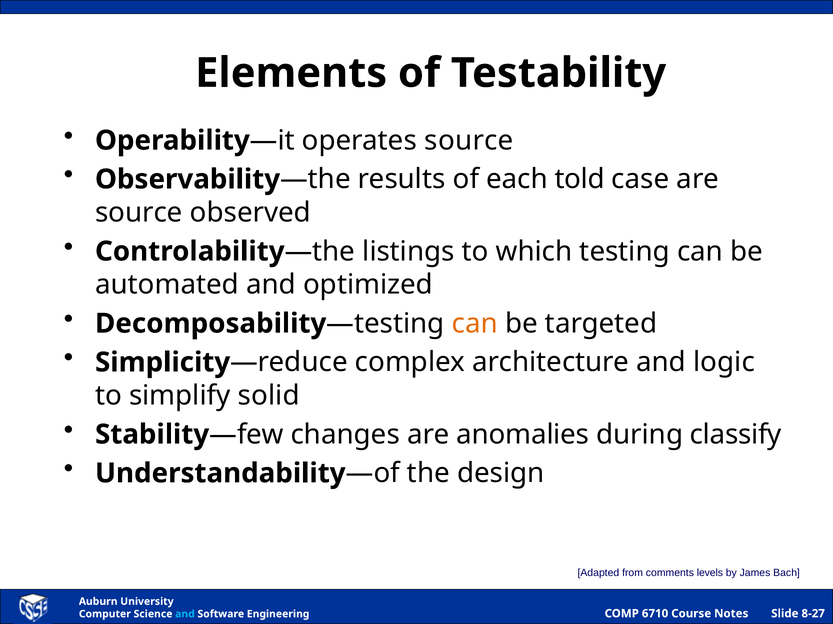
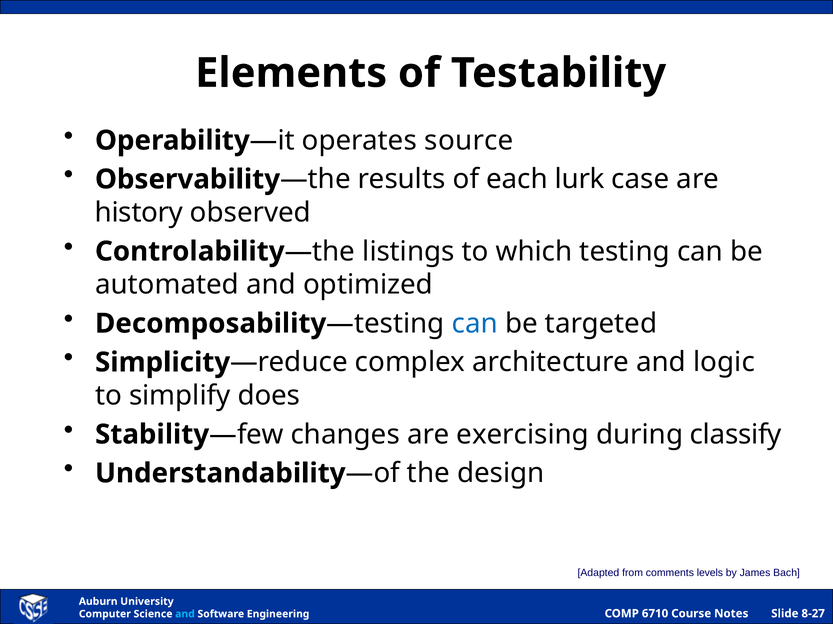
told: told -> lurk (580, 180)
source: source -> history (139, 213)
can colour: orange -> blue (475, 324)
solid: solid -> does (269, 396)
anomalies: anomalies -> exercising (523, 435)
